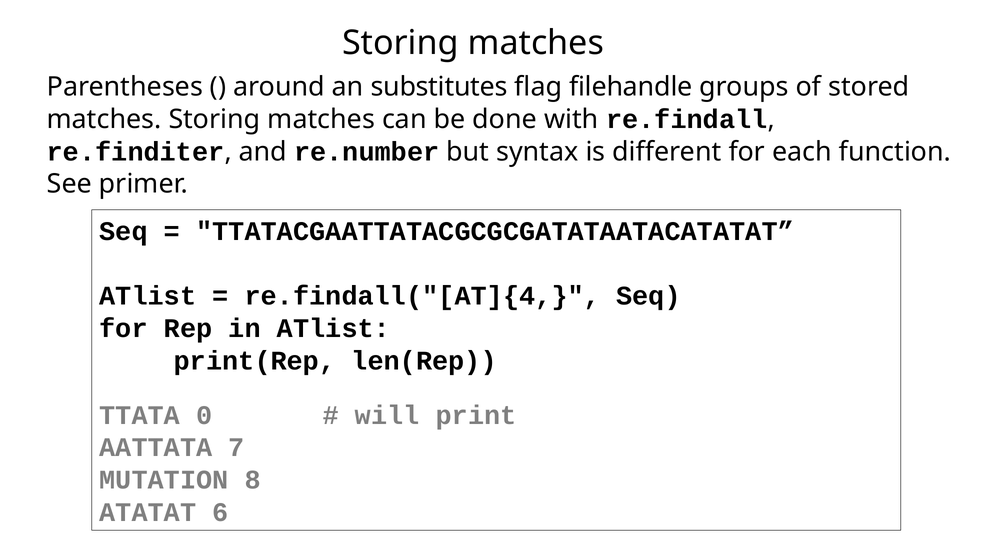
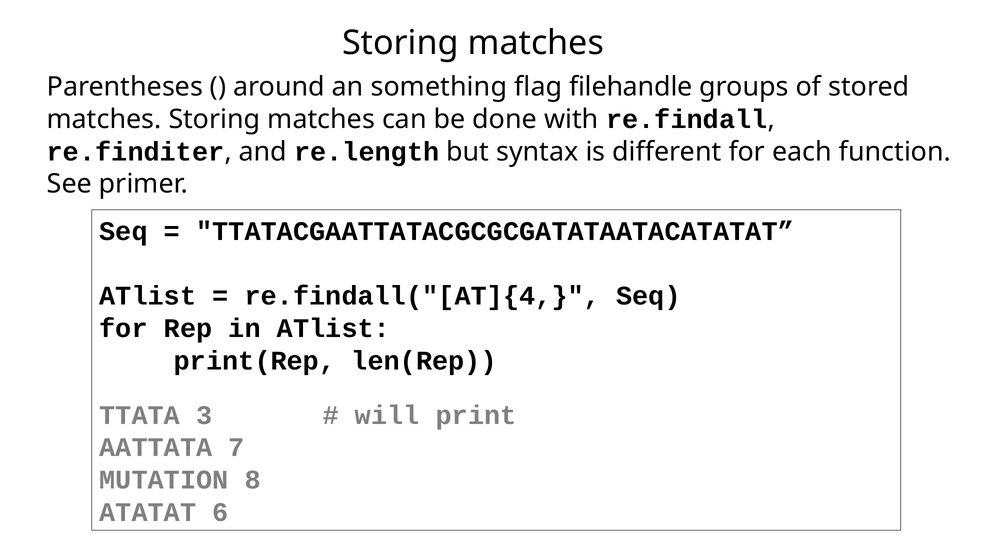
substitutes: substitutes -> something (439, 87)
re.number: re.number -> re.length (367, 152)
0: 0 -> 3 (204, 415)
